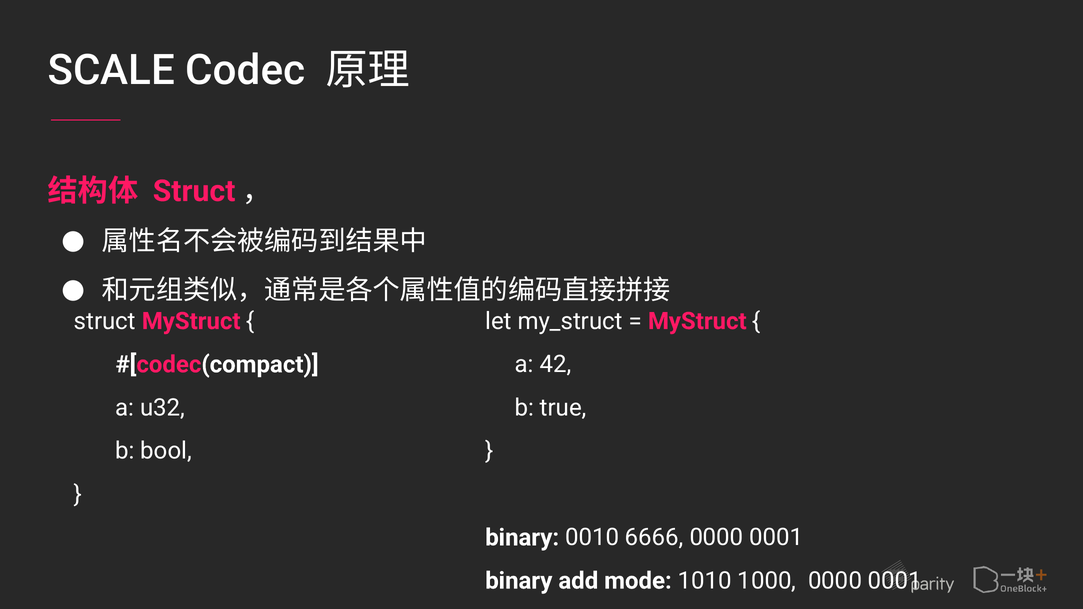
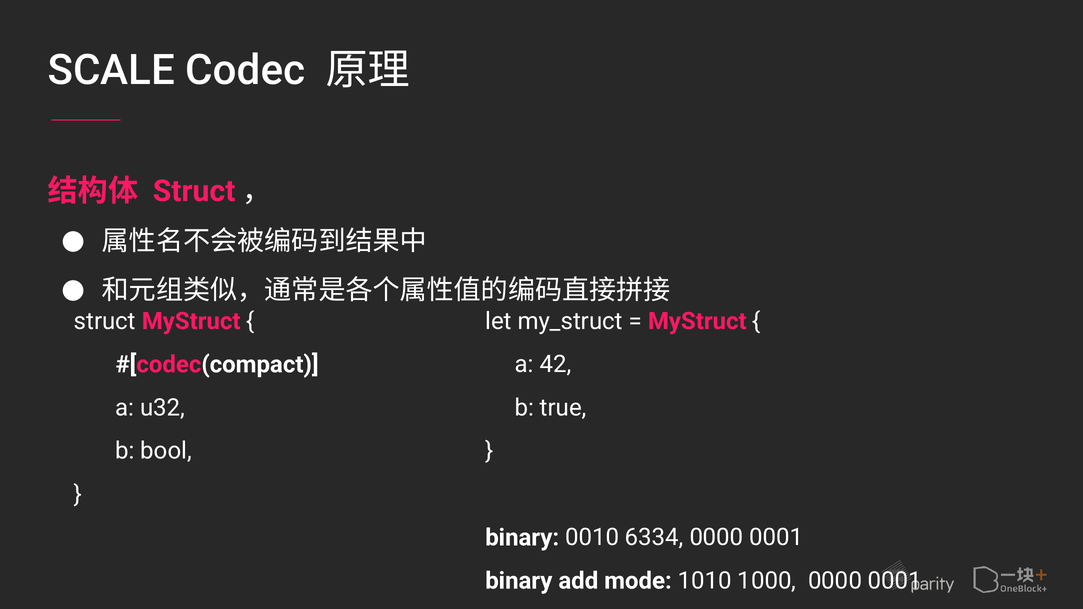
6666: 6666 -> 6334 (654, 538)
